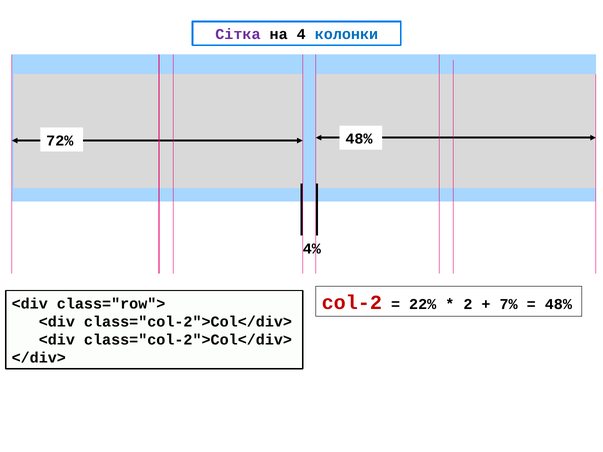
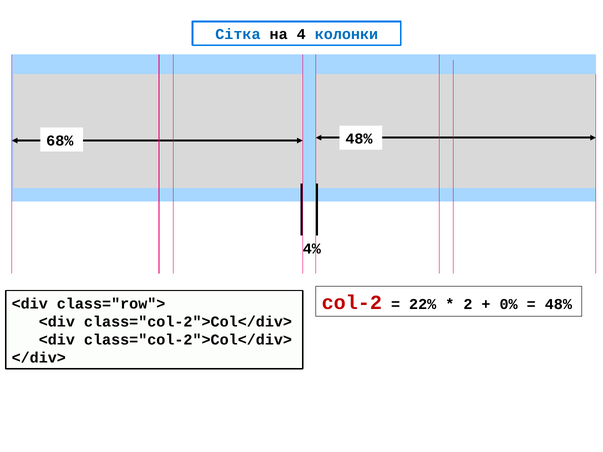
Сітка colour: purple -> blue (238, 35)
72%: 72% -> 68% (60, 141)
7%: 7% -> 0% (509, 304)
